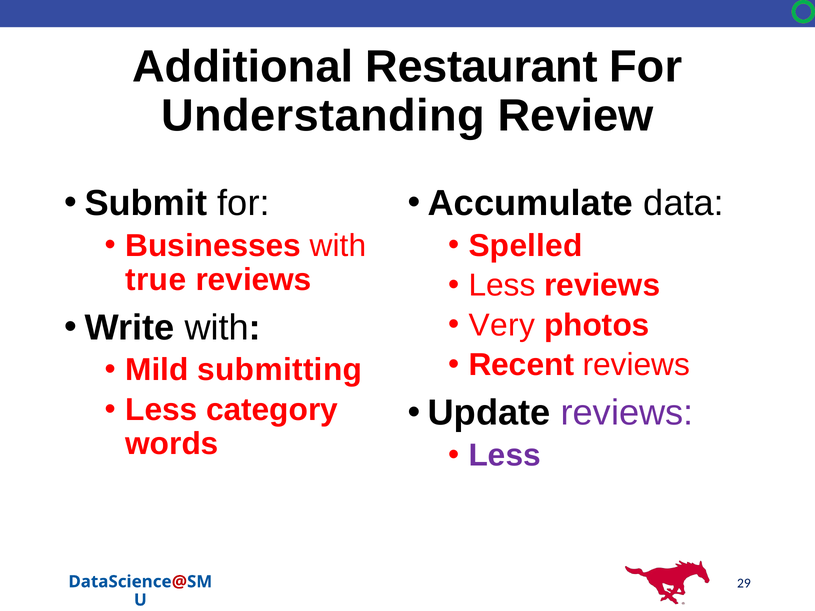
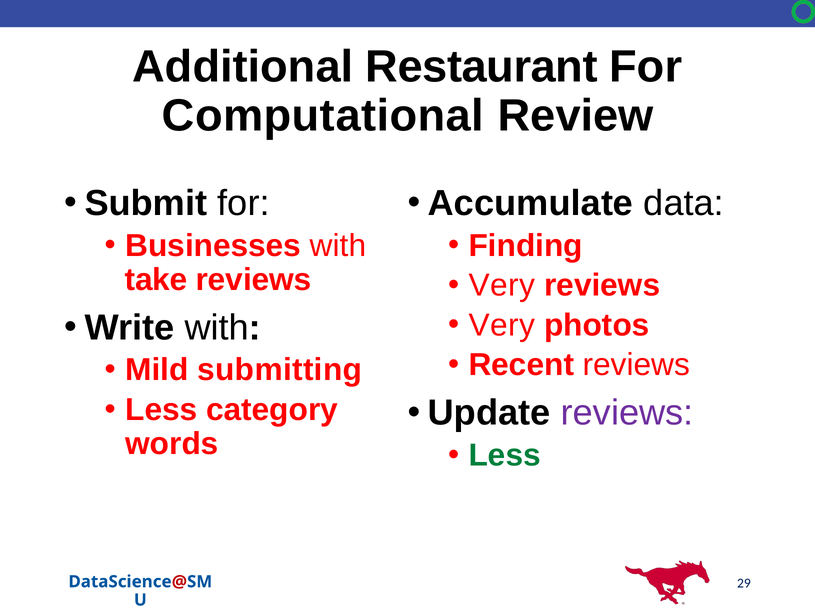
Understanding: Understanding -> Computational (323, 116)
Spelled: Spelled -> Finding (526, 246)
true: true -> take (156, 280)
Less: Less -> Very (502, 286)
Less colour: purple -> green (505, 455)
